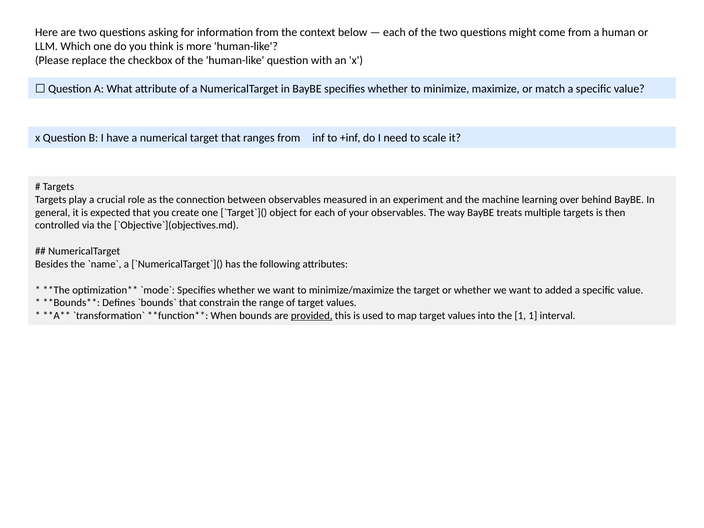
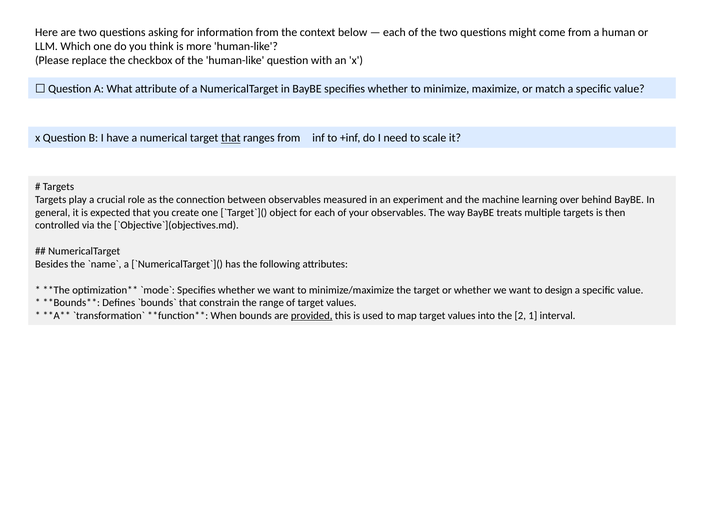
that underline: none -> present (231, 138)
added: added -> design (559, 290)
the 1: 1 -> 2 (520, 316)
